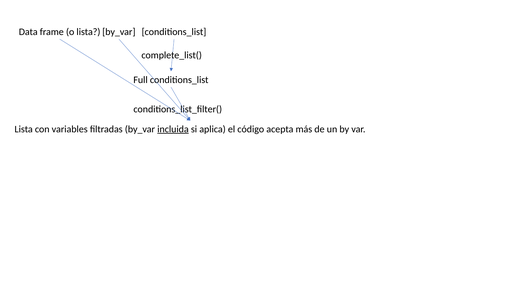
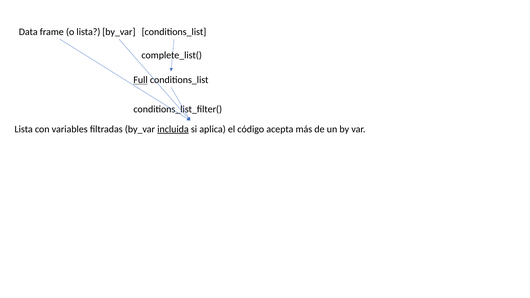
Full underline: none -> present (141, 80)
